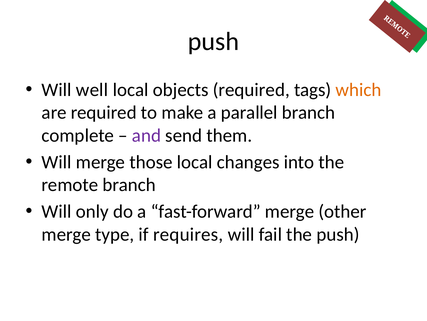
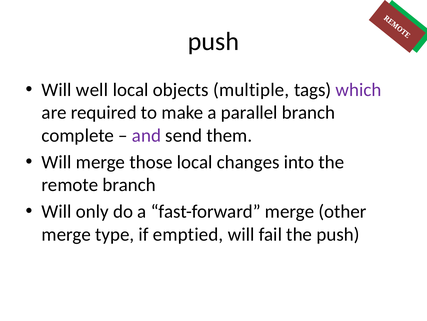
objects required: required -> multiple (251, 90)
which colour: orange -> purple (359, 90)
requires: requires -> emptied (188, 234)
